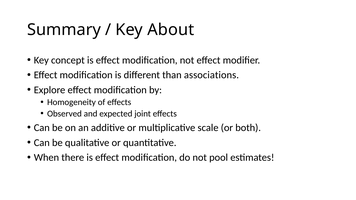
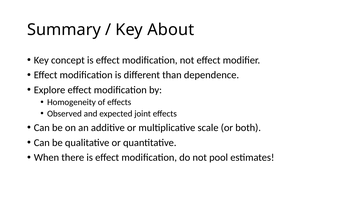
associations: associations -> dependence (211, 75)
